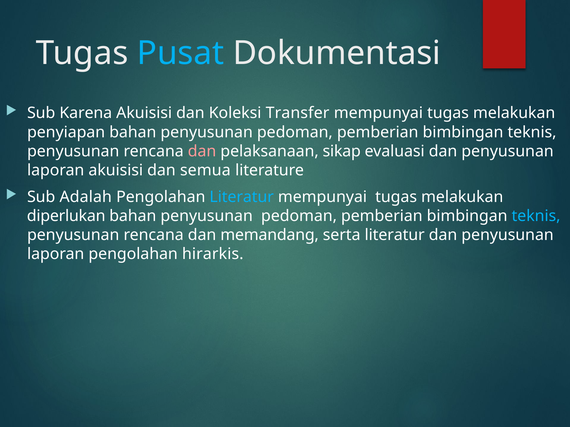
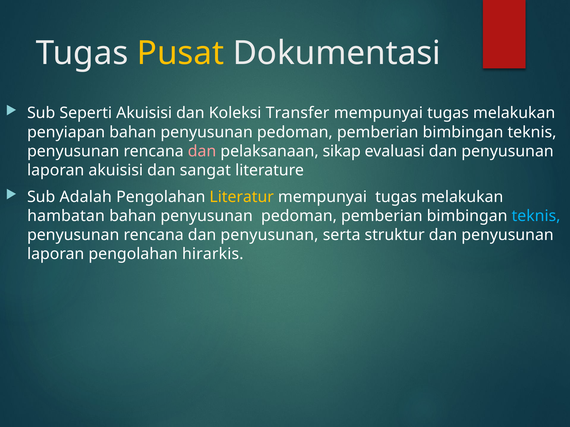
Pusat colour: light blue -> yellow (181, 53)
Karena: Karena -> Seperti (86, 113)
semua: semua -> sangat (205, 170)
Literatur colour: light blue -> yellow (242, 197)
diperlukan: diperlukan -> hambatan (66, 216)
rencana dan memandang: memandang -> penyusunan (269, 235)
serta literatur: literatur -> struktur (395, 235)
